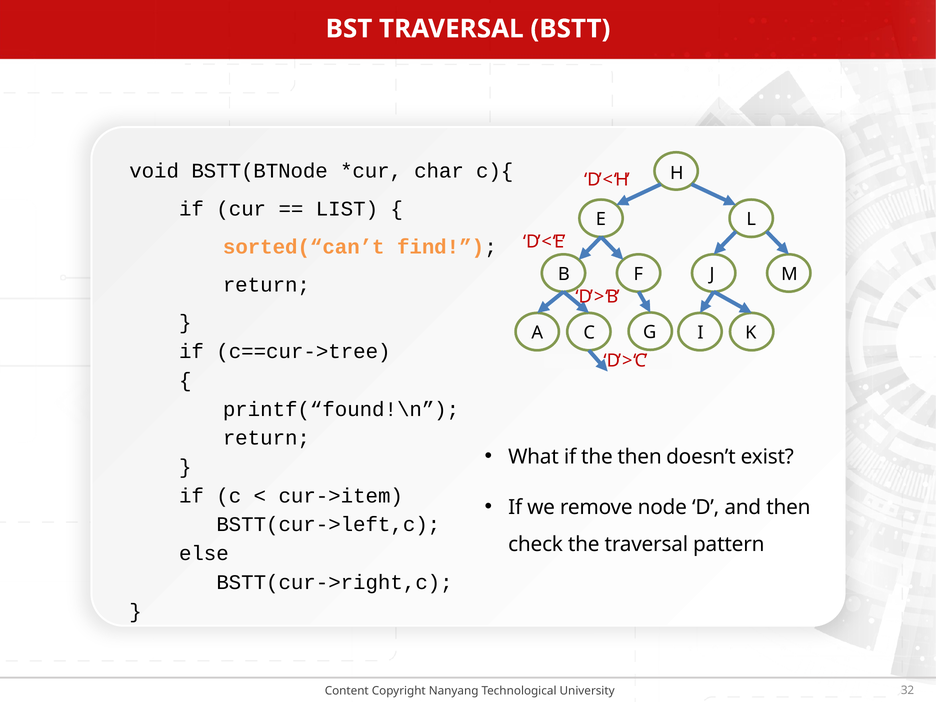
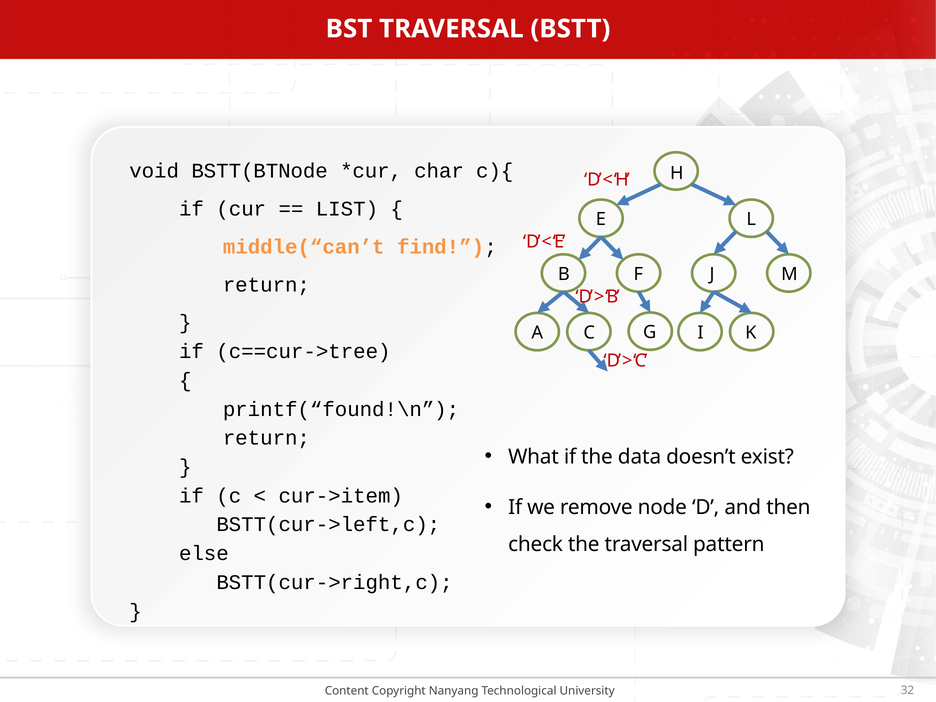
sorted(“can’t: sorted(“can’t -> middle(“can’t (304, 247)
the then: then -> data (640, 457)
